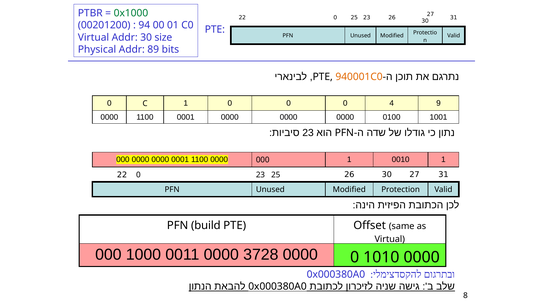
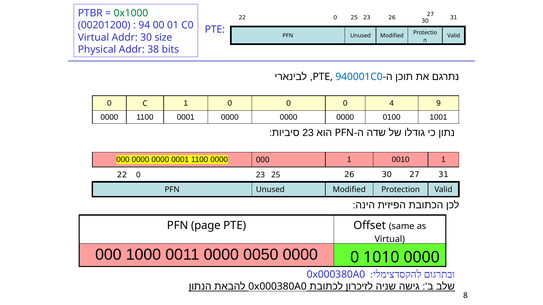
89: 89 -> 38 (153, 50)
940001C0 colour: orange -> blue (359, 77)
build: build -> page (206, 226)
3728: 3728 -> 0050 (261, 255)
